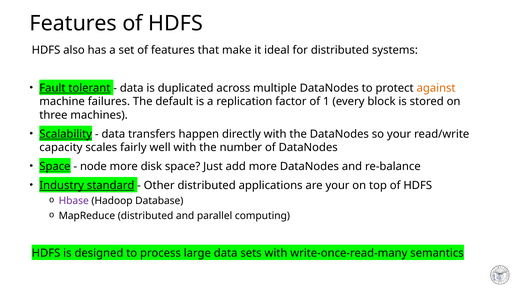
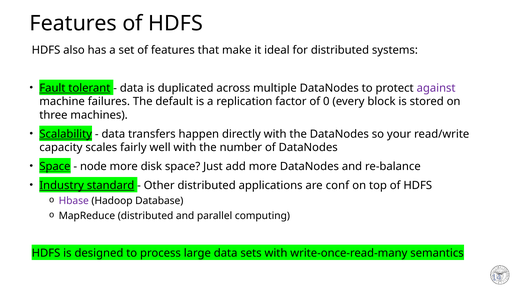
against colour: orange -> purple (436, 88)
1: 1 -> 0 (326, 102)
are your: your -> conf (337, 185)
